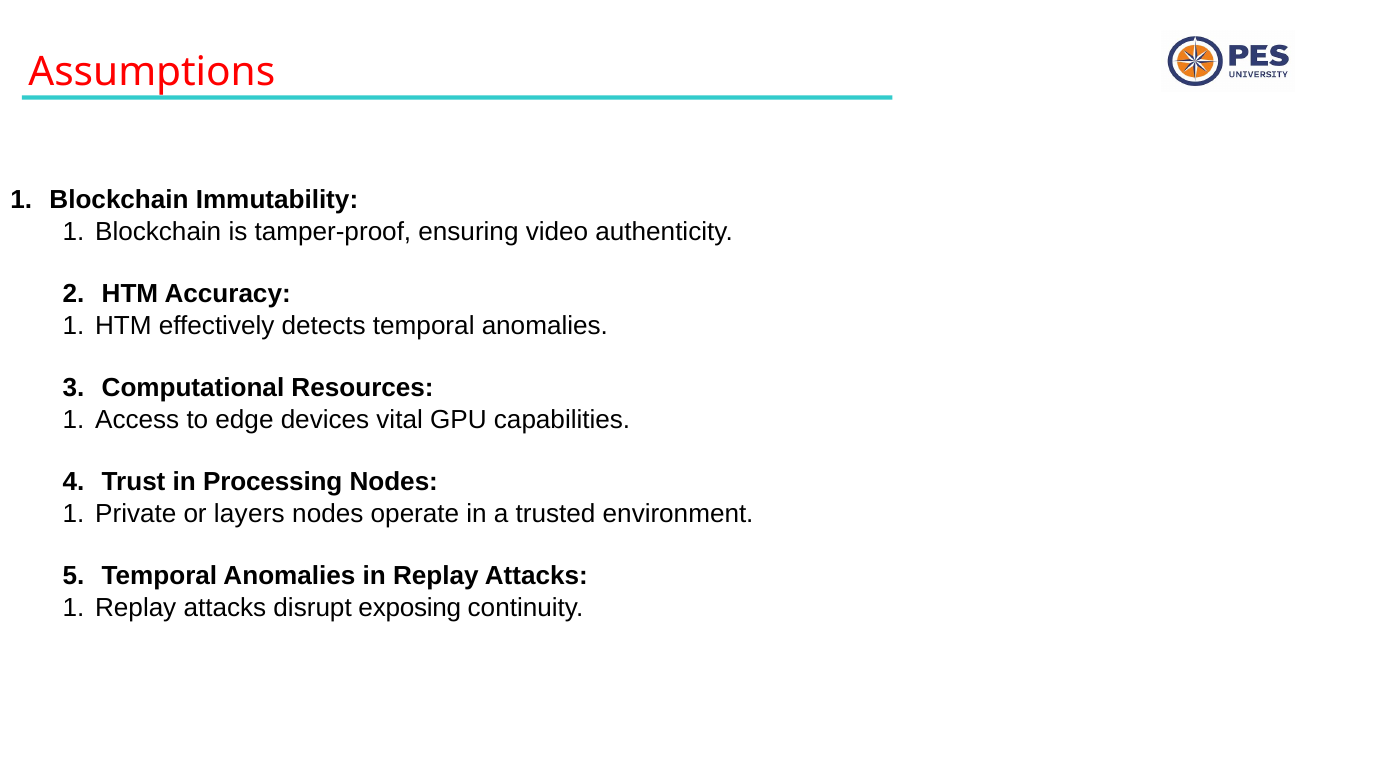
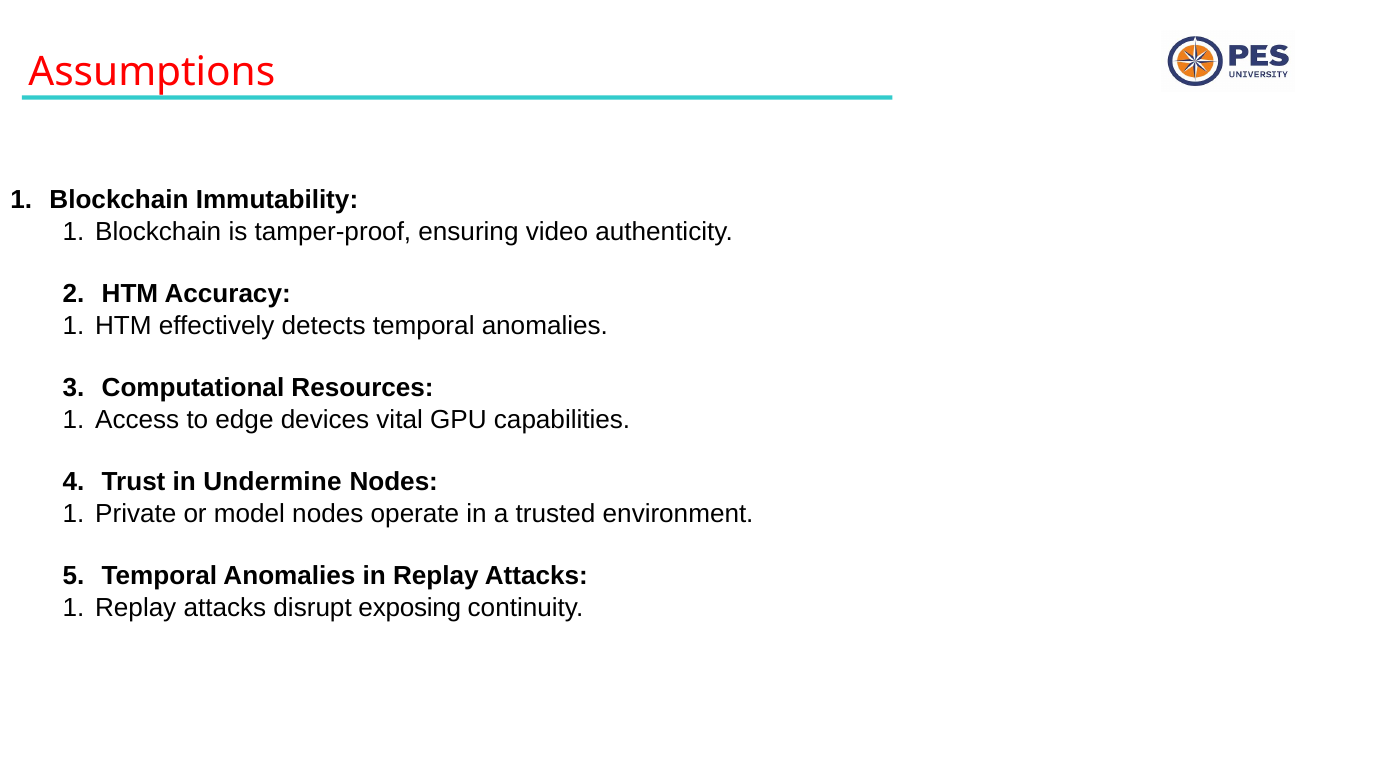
Processing: Processing -> Undermine (273, 483)
layers: layers -> model (249, 514)
